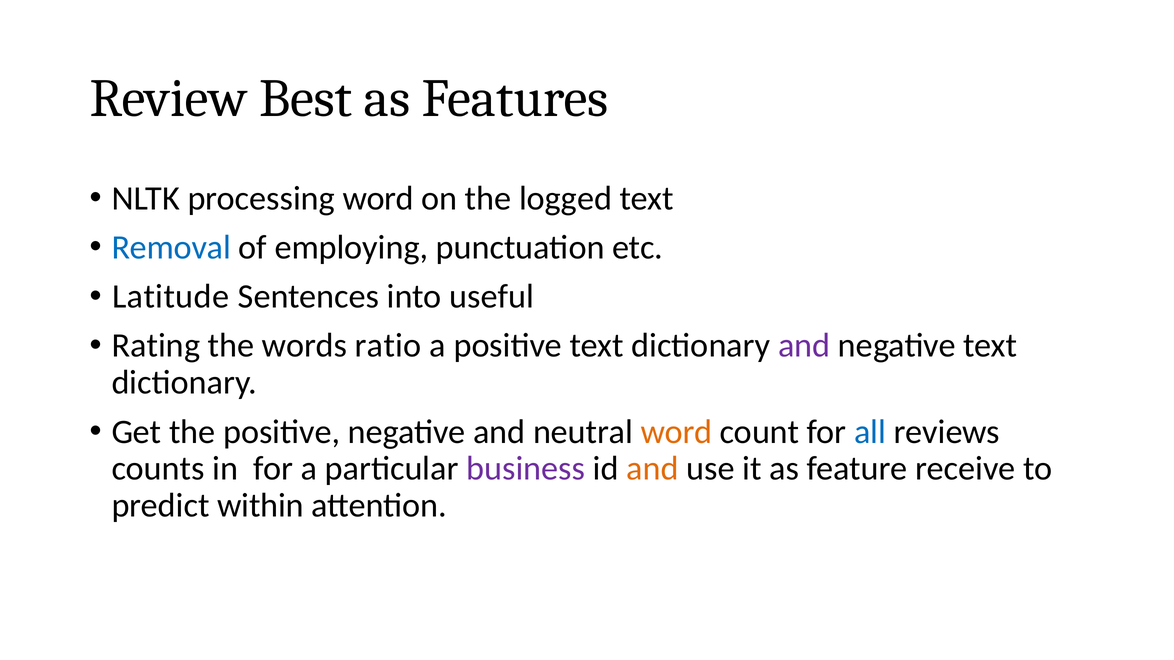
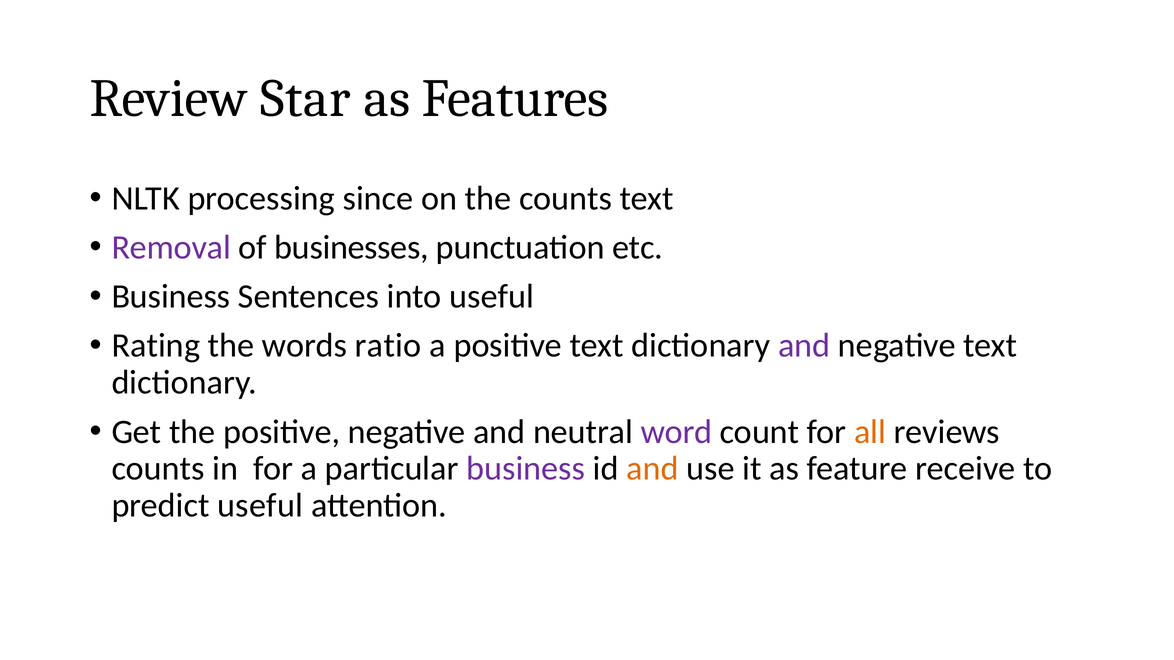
Best: Best -> Star (305, 99)
processing word: word -> since (378, 198)
the logged: logged -> counts (566, 198)
Removal colour: blue -> purple (171, 248)
employing: employing -> businesses (351, 248)
Latitude: Latitude -> Business (171, 297)
word colour: orange -> purple (676, 432)
all colour: blue -> orange (870, 432)
predict within: within -> useful (260, 506)
